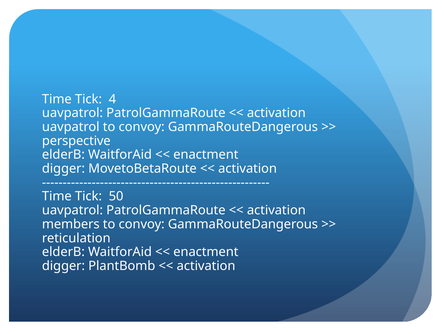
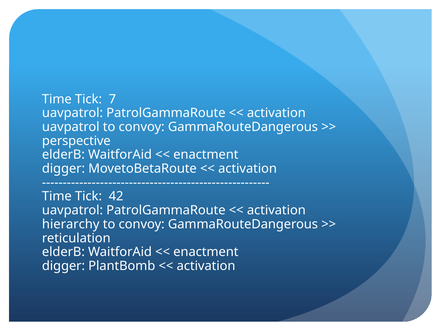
4: 4 -> 7 (112, 99)
50: 50 -> 42 (116, 196)
members: members -> hierarchy (71, 224)
